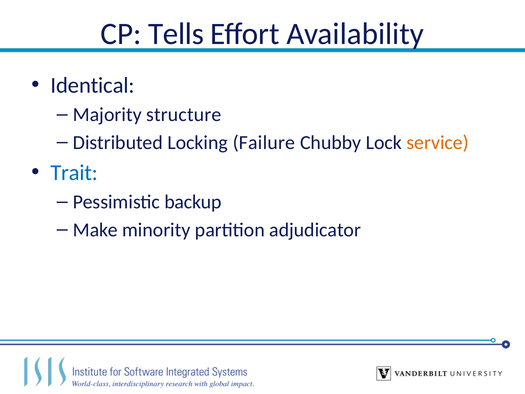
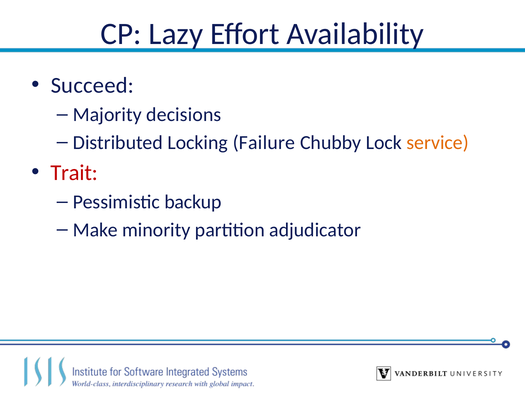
Tells: Tells -> Lazy (176, 34)
Identical: Identical -> Succeed (92, 85)
structure: structure -> decisions (184, 115)
Trait colour: blue -> red (74, 173)
